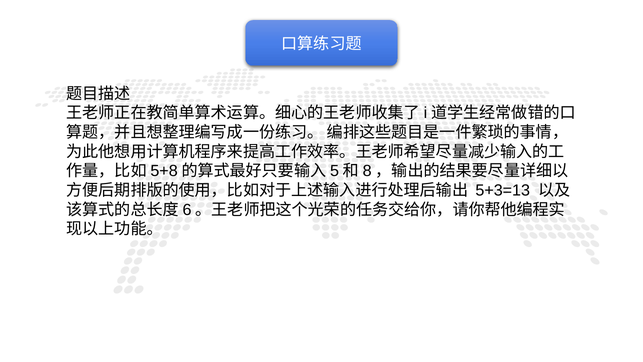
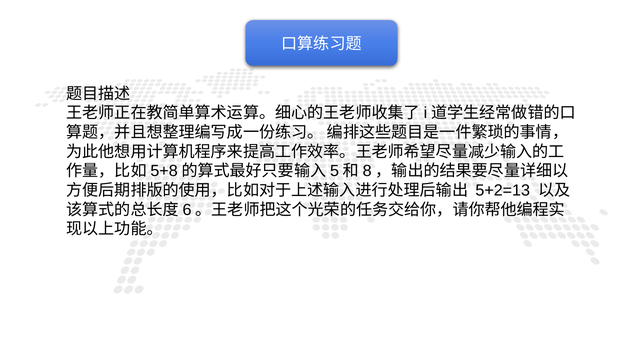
5+3=13: 5+3=13 -> 5+2=13 (503, 190)
